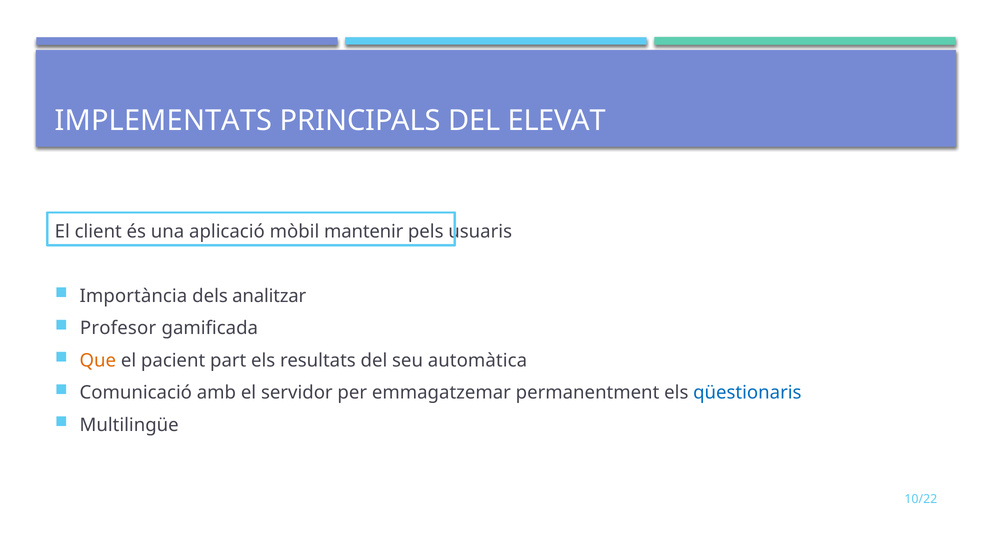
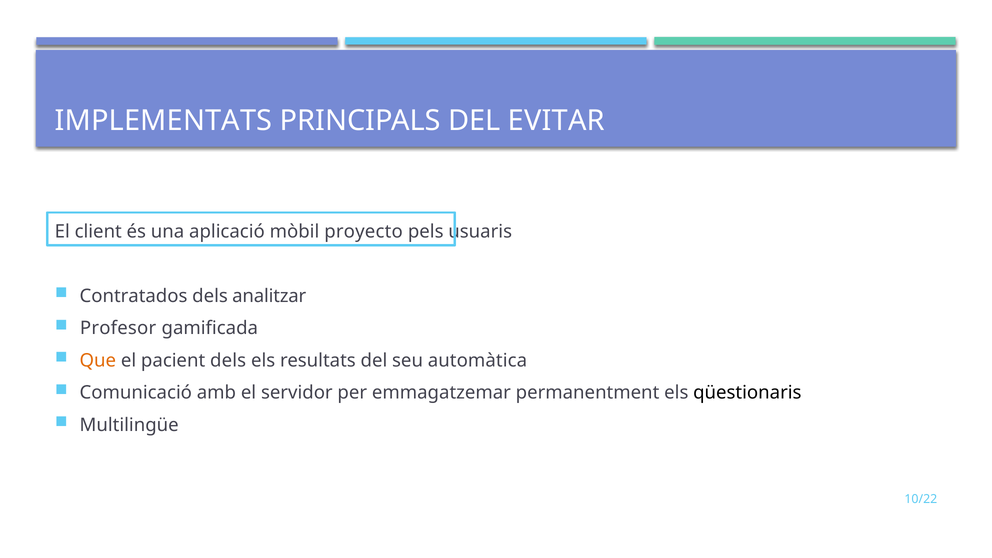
ELEVAT: ELEVAT -> EVITAR (556, 121)
mantenir: mantenir -> proyecto (364, 232)
Importància: Importància -> Contratados (134, 296)
pacient part: part -> dels (228, 361)
qüestionaris colour: blue -> black (747, 393)
